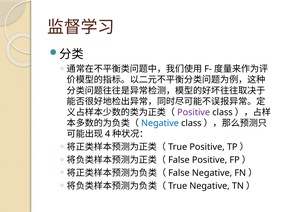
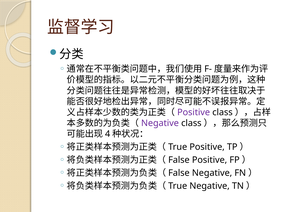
Negative colour: blue -> purple (160, 123)
